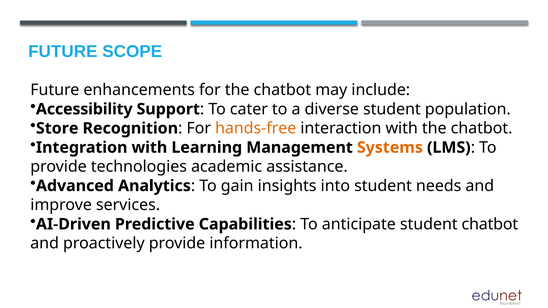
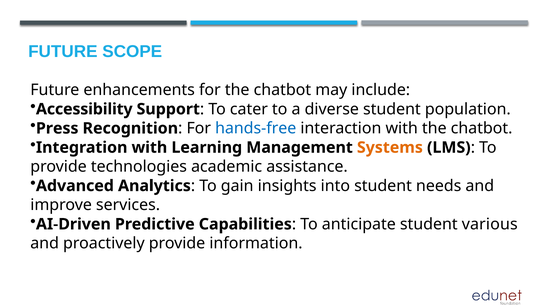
Store: Store -> Press (57, 128)
hands-free colour: orange -> blue (256, 128)
student chatbot: chatbot -> various (490, 224)
